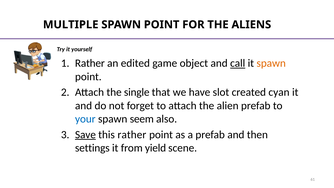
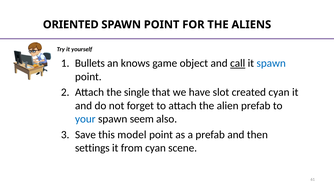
MULTIPLE: MULTIPLE -> ORIENTED (71, 25)
Rather: Rather -> Bullets (90, 63)
edited: edited -> knows (135, 63)
spawn colour: orange -> blue (271, 63)
Save underline: present -> none (85, 135)
this rather: rather -> model (132, 135)
from yield: yield -> cyan (156, 148)
